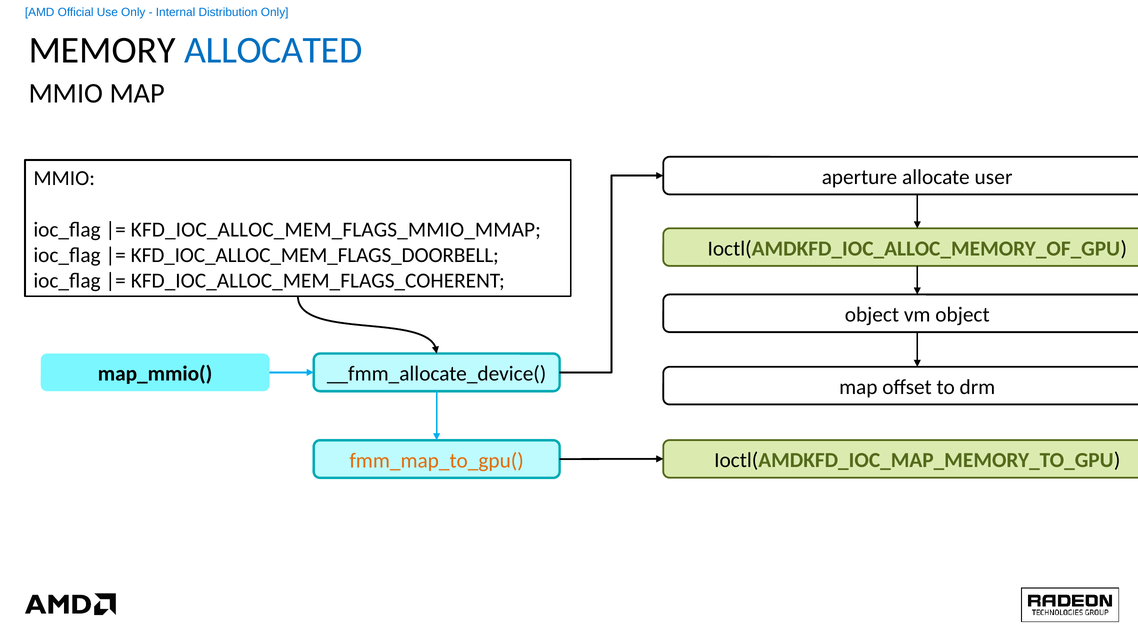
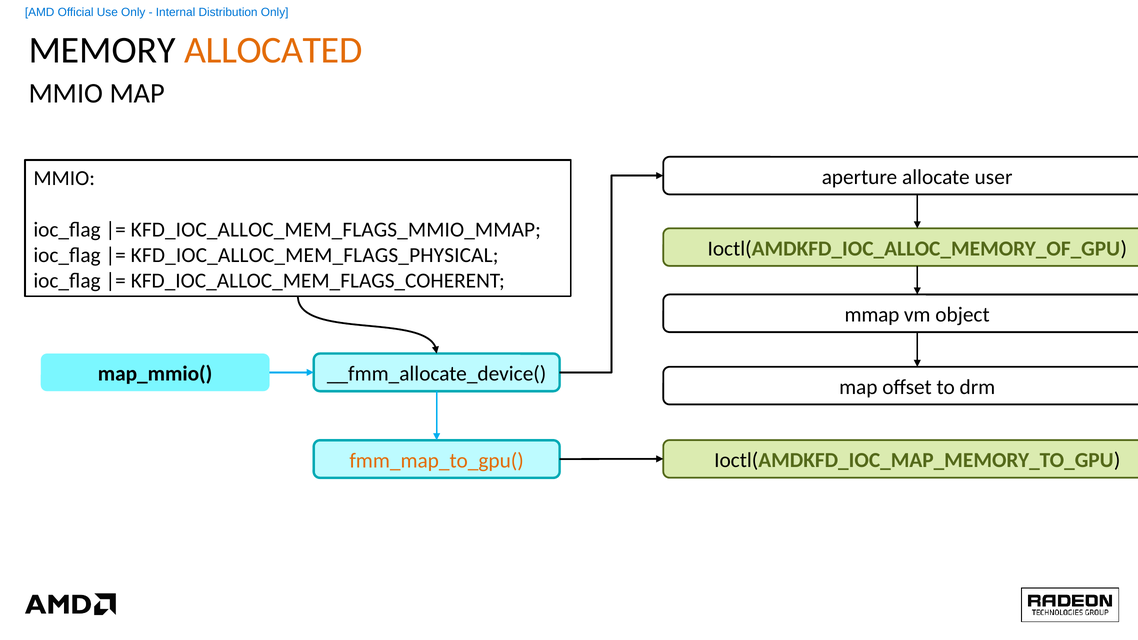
ALLOCATED colour: blue -> orange (273, 50)
KFD_IOC_ALLOC_MEM_FLAGS_DOORBELL: KFD_IOC_ALLOC_MEM_FLAGS_DOORBELL -> KFD_IOC_ALLOC_MEM_FLAGS_PHYSICAL (315, 255)
object: object -> mmap (872, 315)
